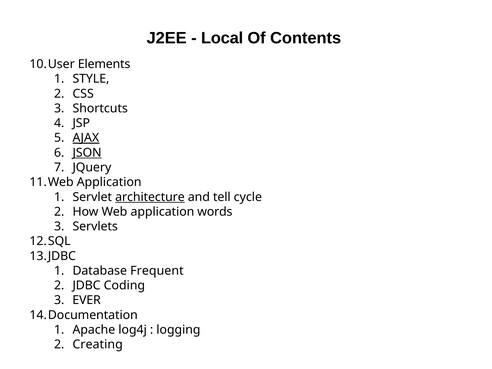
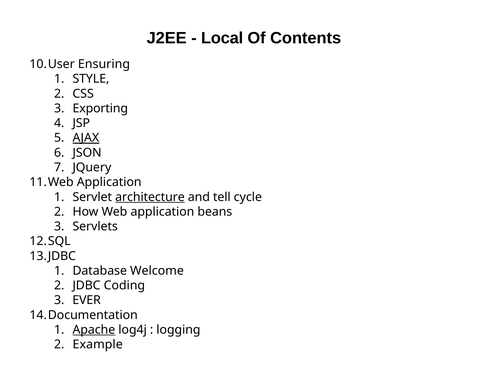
Elements: Elements -> Ensuring (104, 64)
Shortcuts: Shortcuts -> Exporting (100, 108)
JSON underline: present -> none (87, 153)
words: words -> beans (215, 212)
Frequent: Frequent -> Welcome (157, 271)
Apache underline: none -> present (94, 330)
Creating: Creating -> Example (98, 345)
